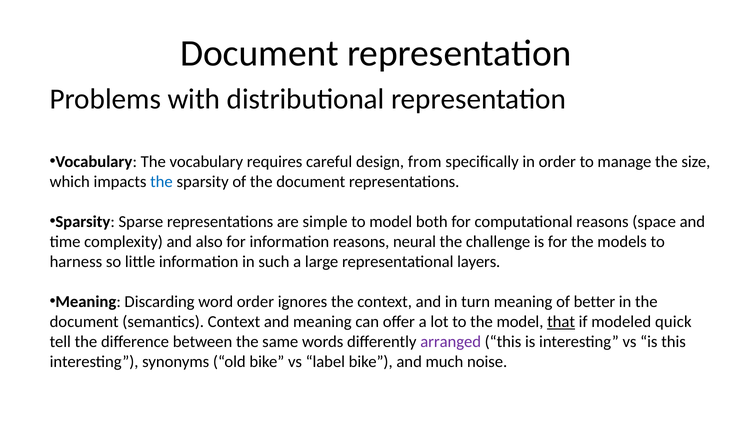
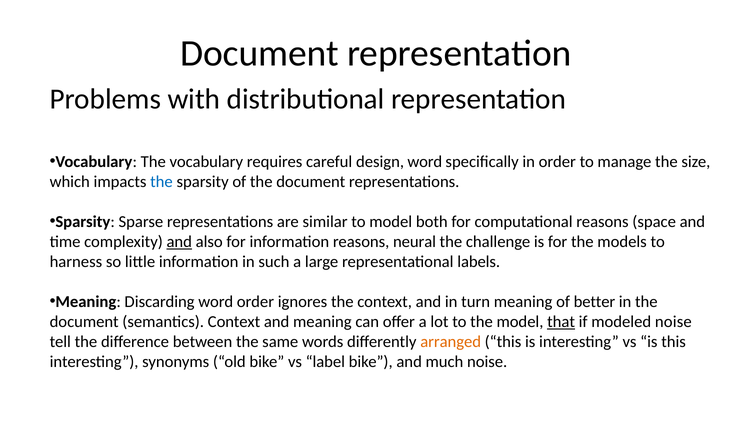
design from: from -> word (425, 162)
simple: simple -> similar (325, 222)
and underline: none -> present (179, 242)
layers: layers -> labels (479, 262)
modeled quick: quick -> noise (673, 322)
arranged colour: purple -> orange (451, 342)
